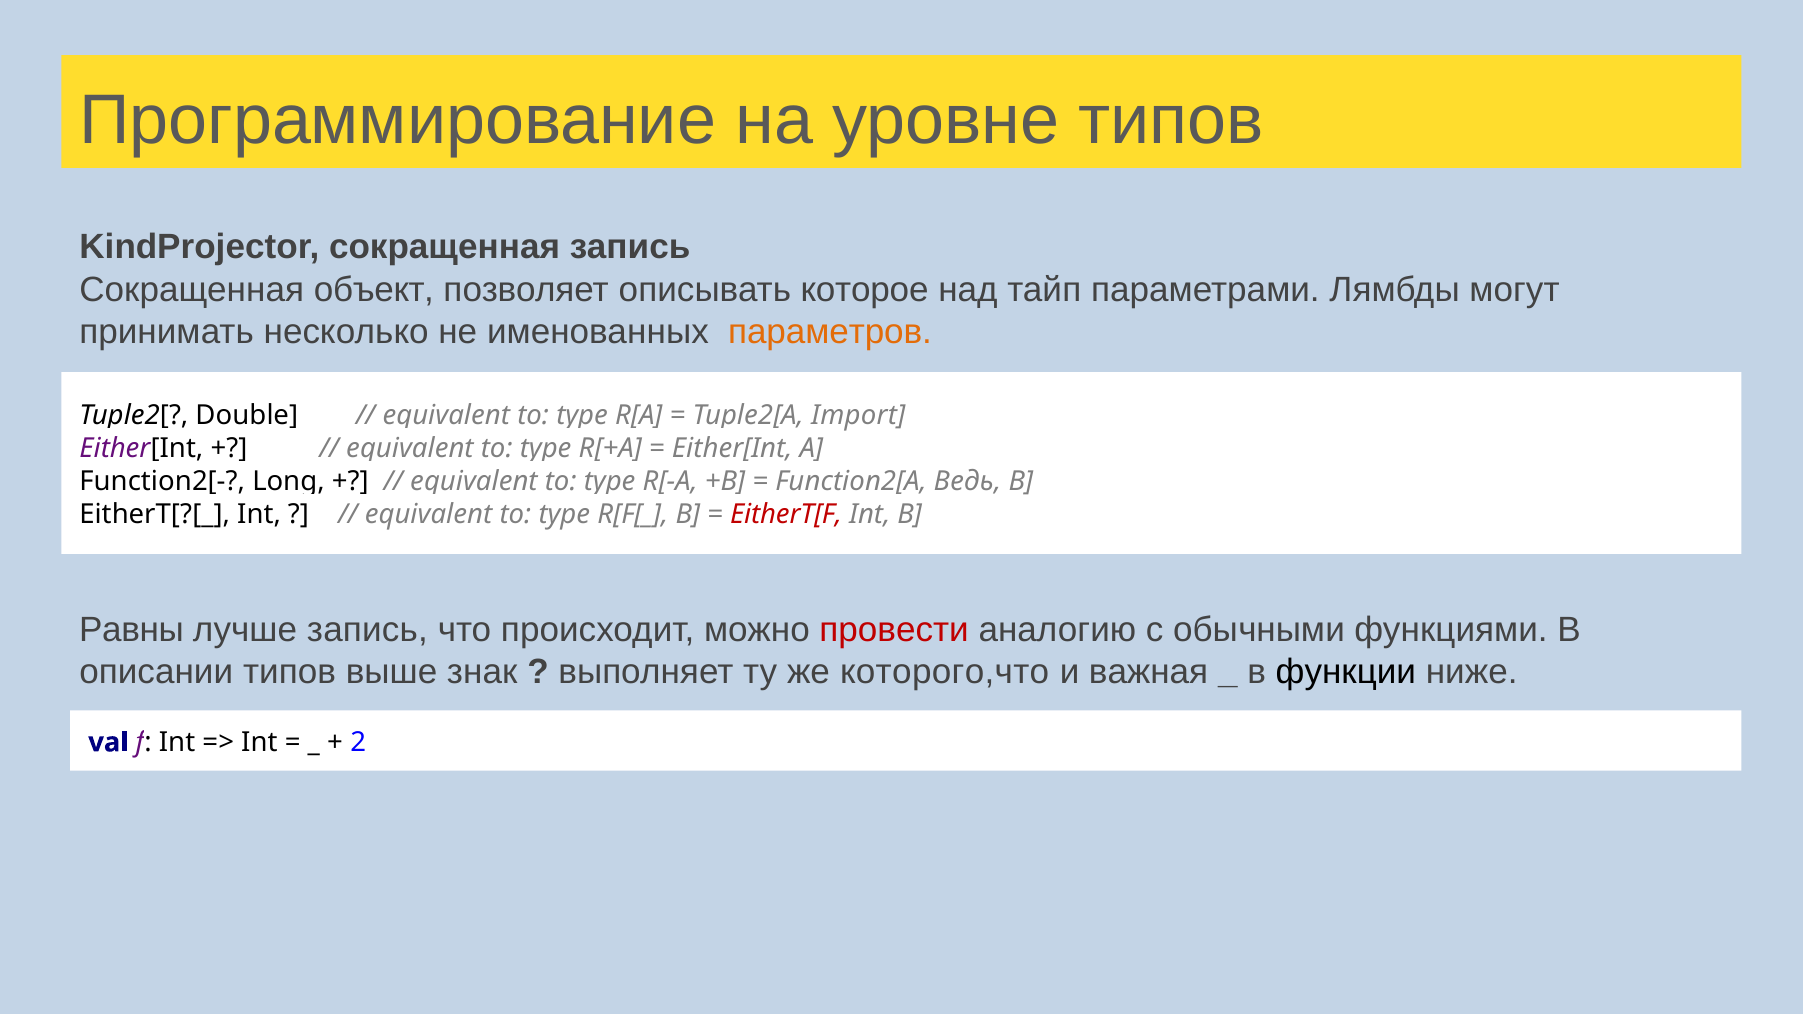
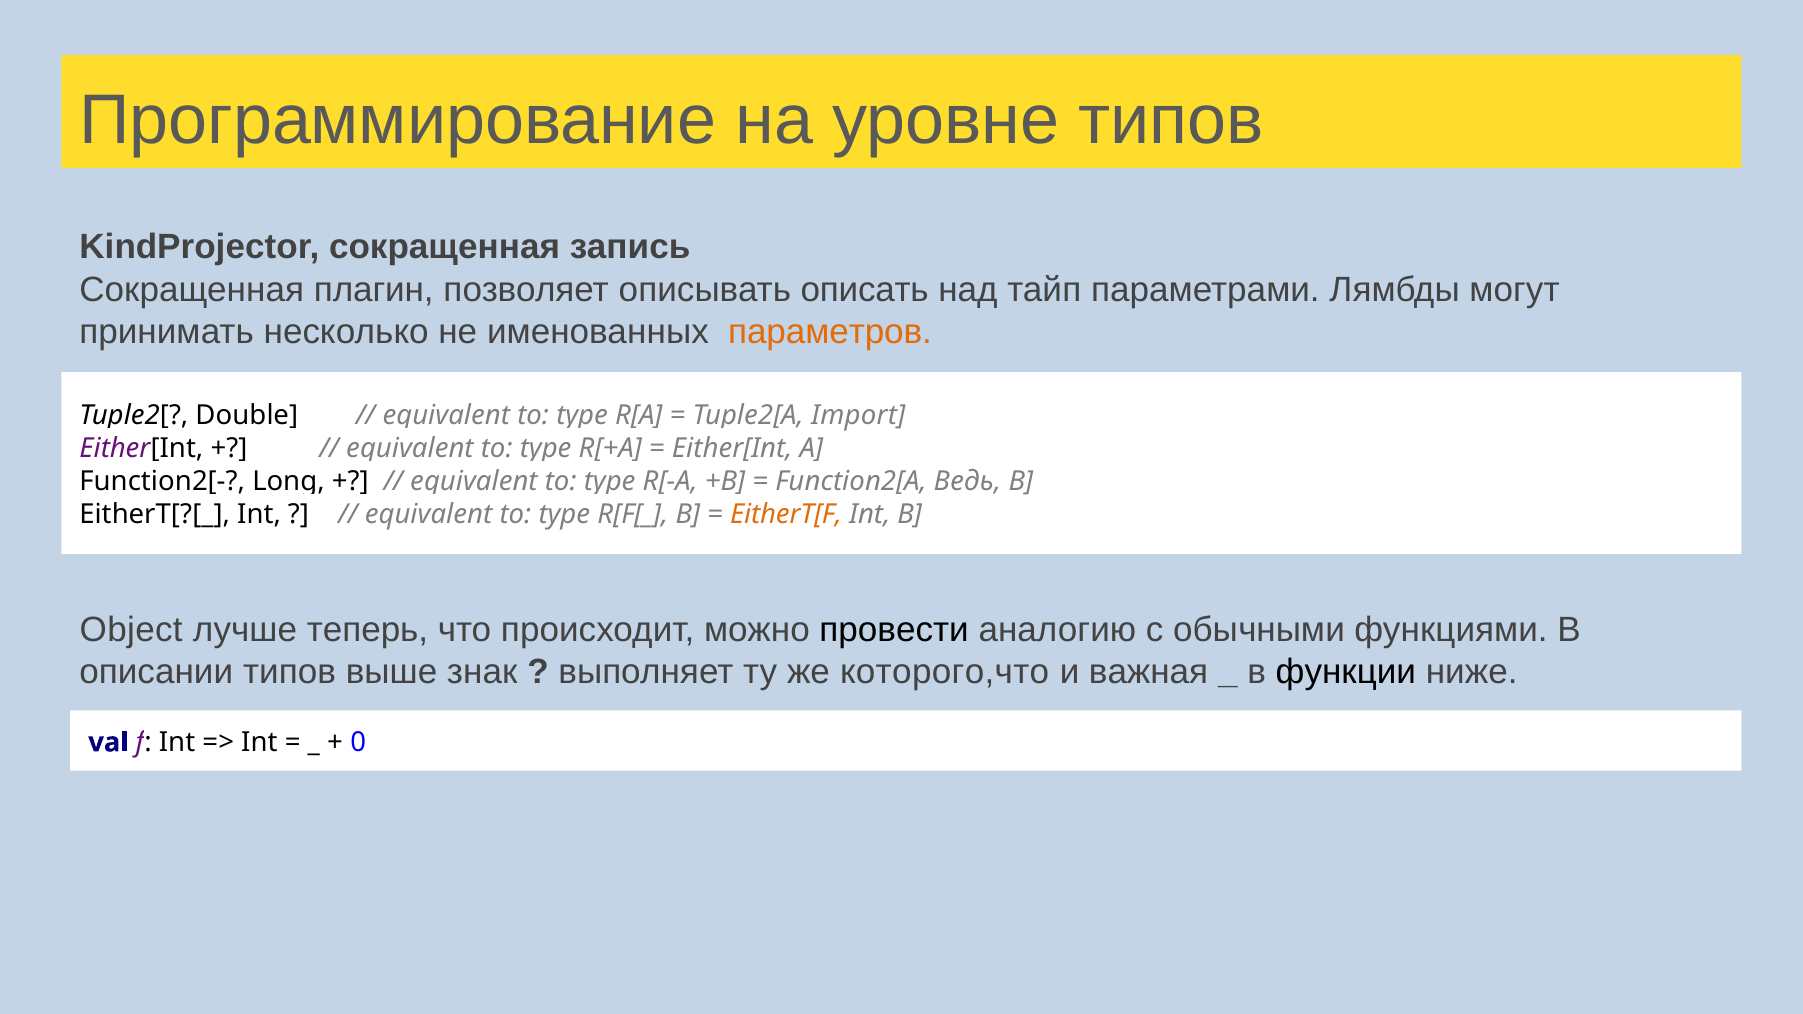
объект: объект -> плагин (374, 290)
которое: которое -> описать (865, 290)
EitherT[F colour: red -> orange (786, 515)
Равны: Равны -> Object (131, 630)
лучше запись: запись -> теперь (368, 630)
провести colour: red -> black (894, 630)
2: 2 -> 0 (358, 743)
